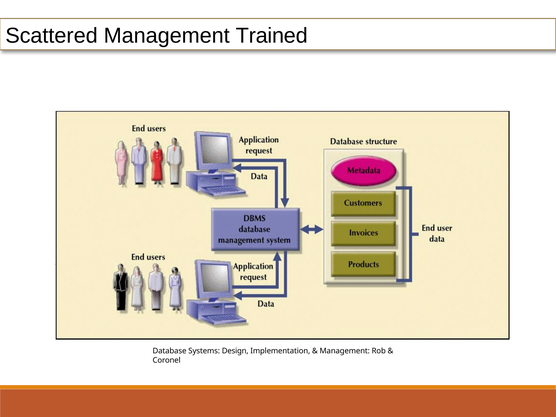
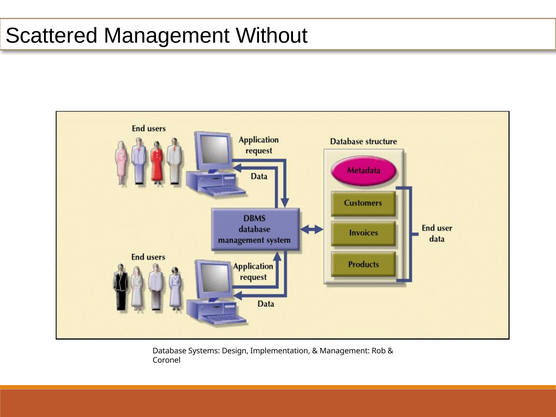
Trained: Trained -> Without (272, 36)
